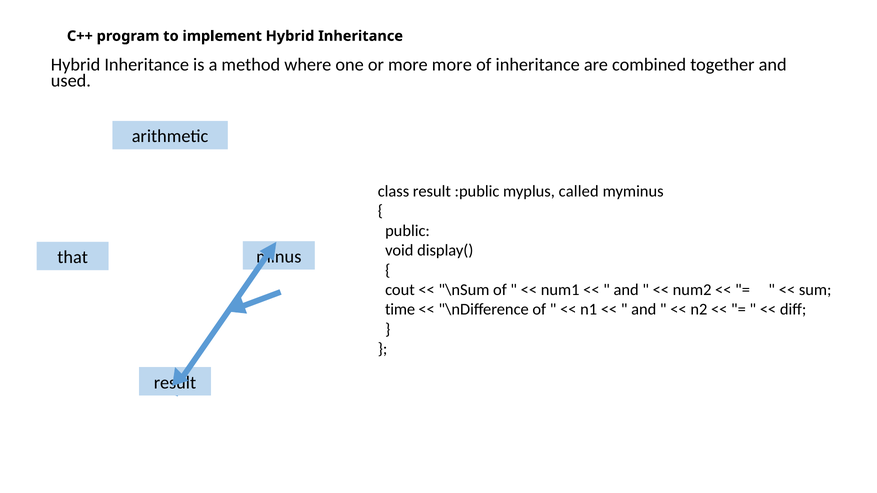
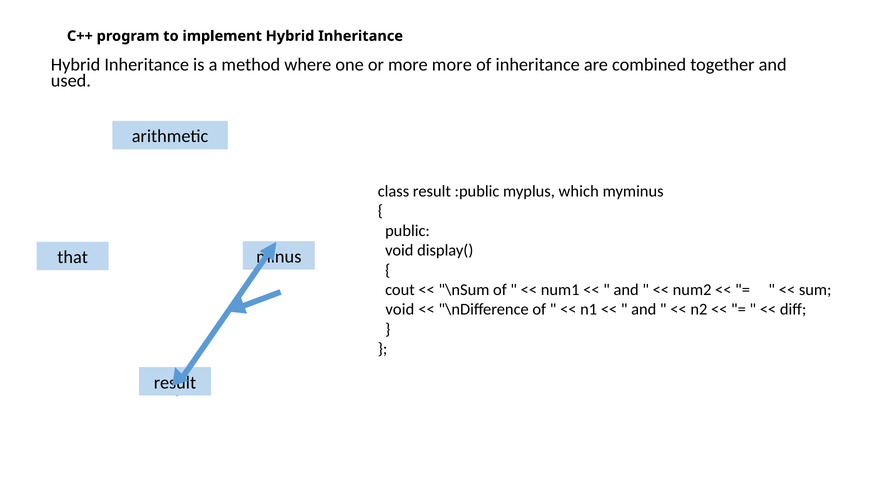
called: called -> which (579, 191)
time: time -> void (400, 310)
